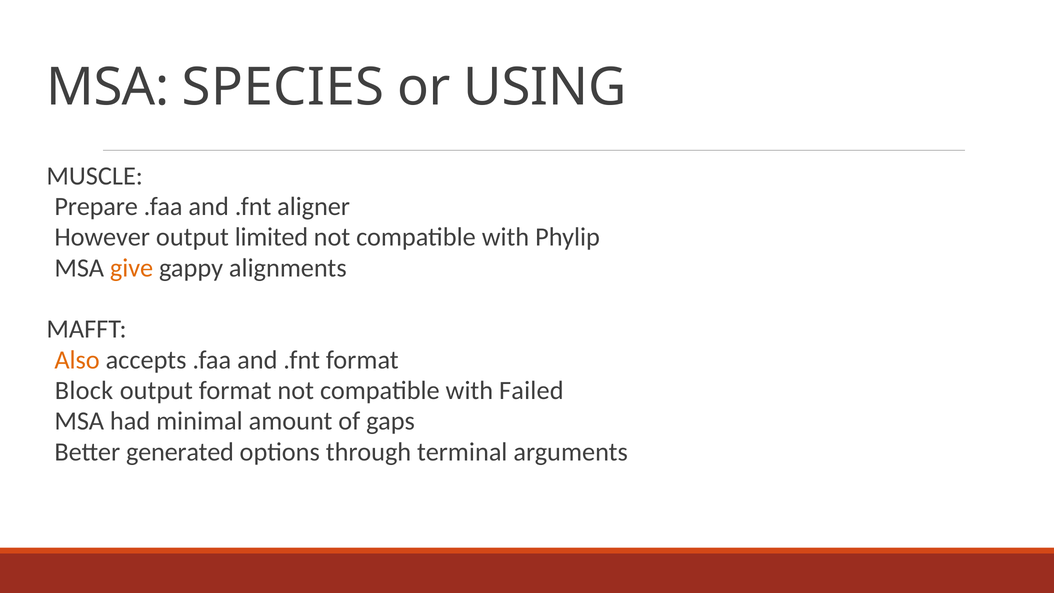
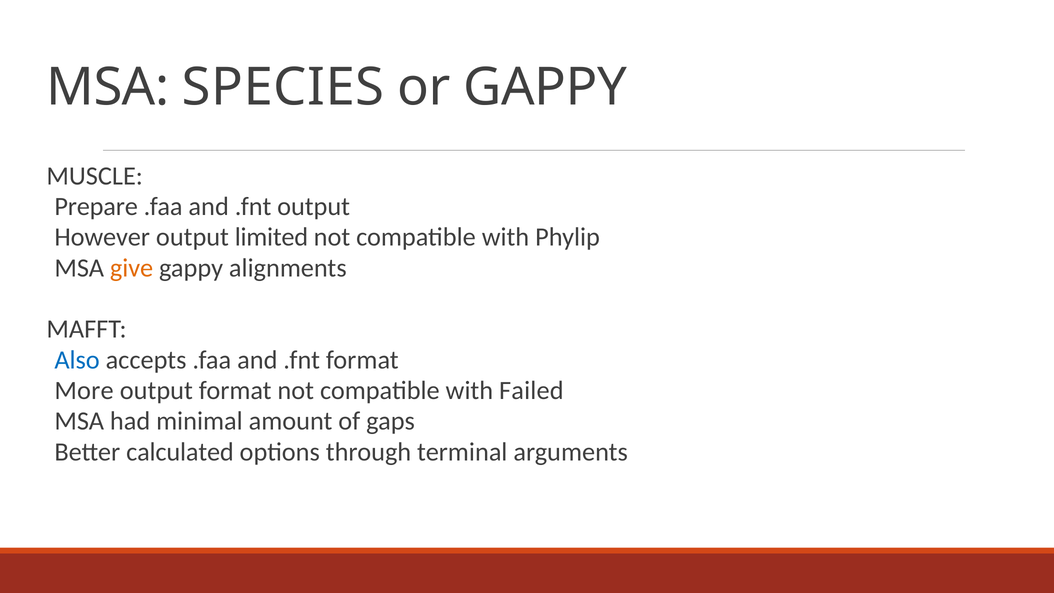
or USING: USING -> GAPPY (545, 87)
.fnt aligner: aligner -> output (314, 207)
Also colour: orange -> blue (77, 360)
Block: Block -> More (84, 390)
generated: generated -> calculated (180, 452)
